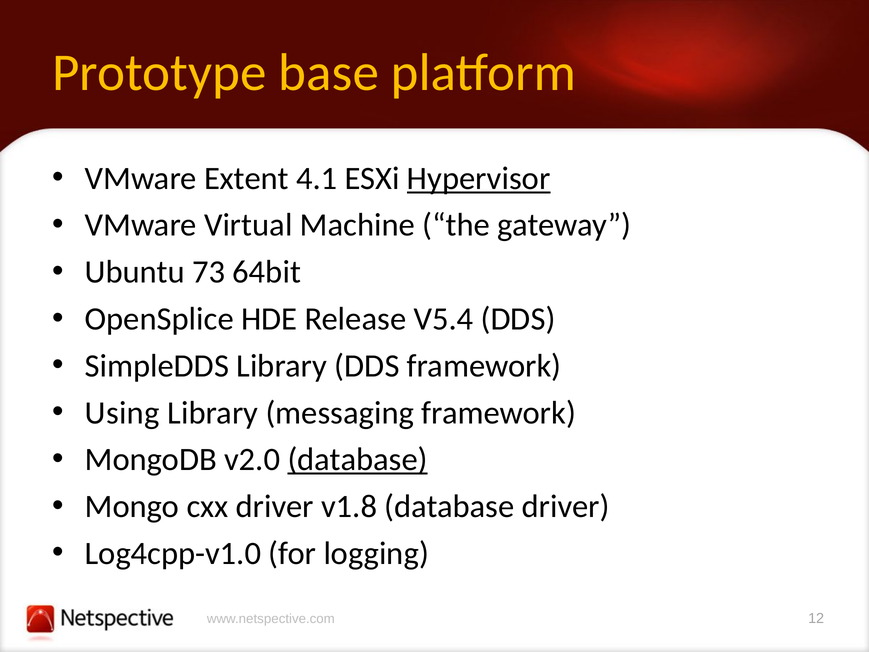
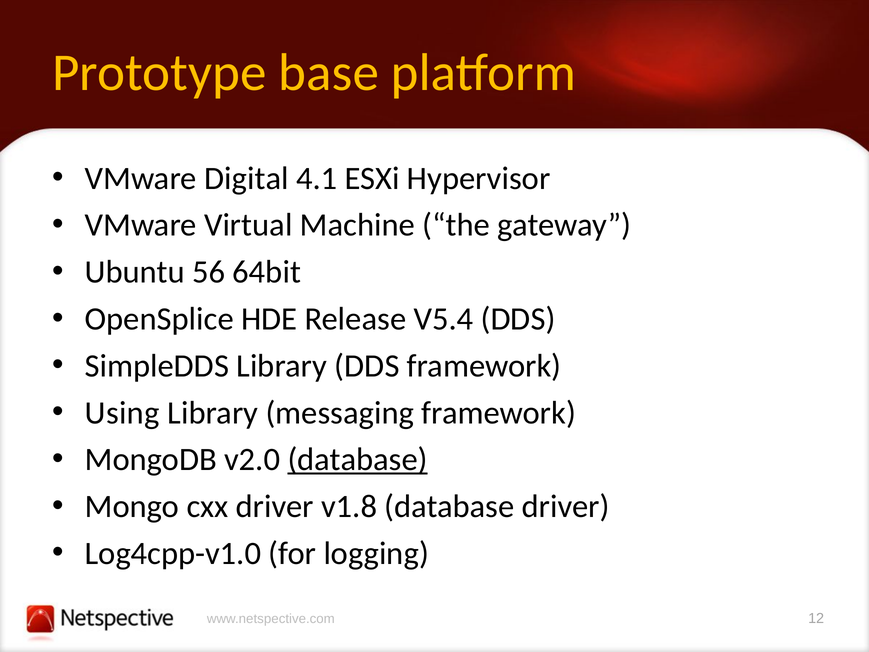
Extent: Extent -> Digital (246, 178)
Hypervisor underline: present -> none (479, 178)
73: 73 -> 56 (209, 272)
